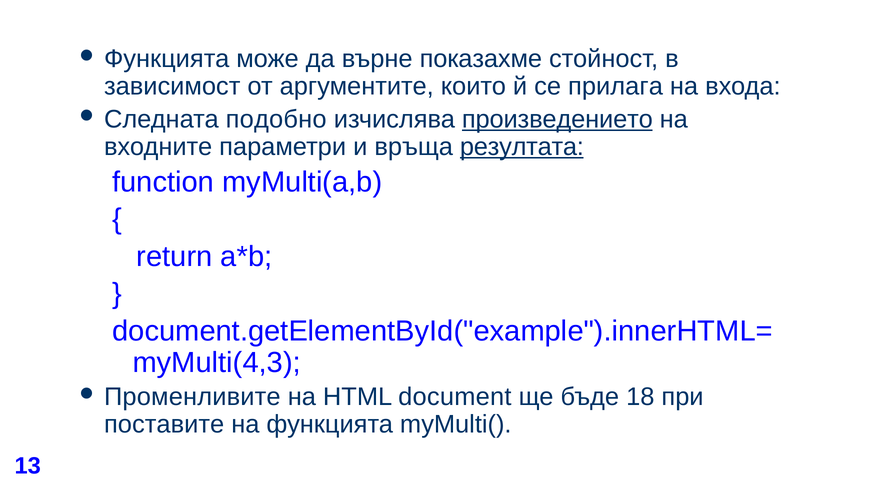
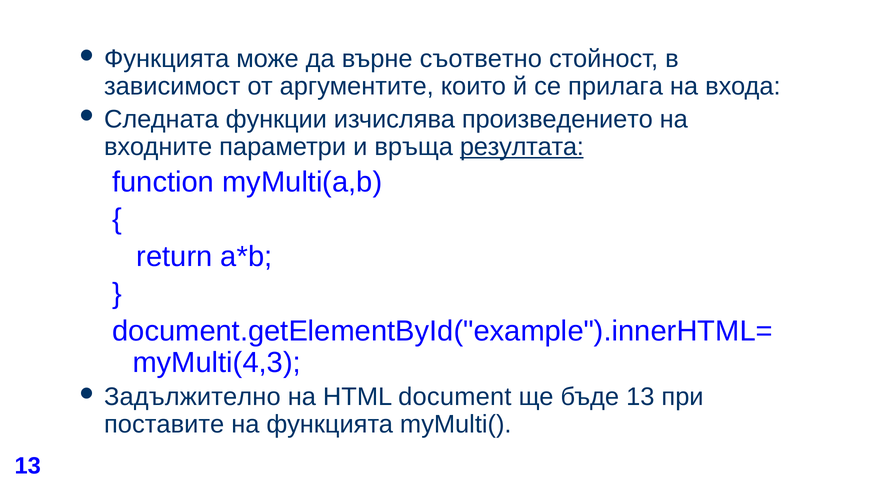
показахме: показахме -> съответно (481, 59)
подобно: подобно -> функции (276, 119)
произведението underline: present -> none (557, 119)
Променливите: Променливите -> Задължително (192, 397)
бъде 18: 18 -> 13 (640, 397)
